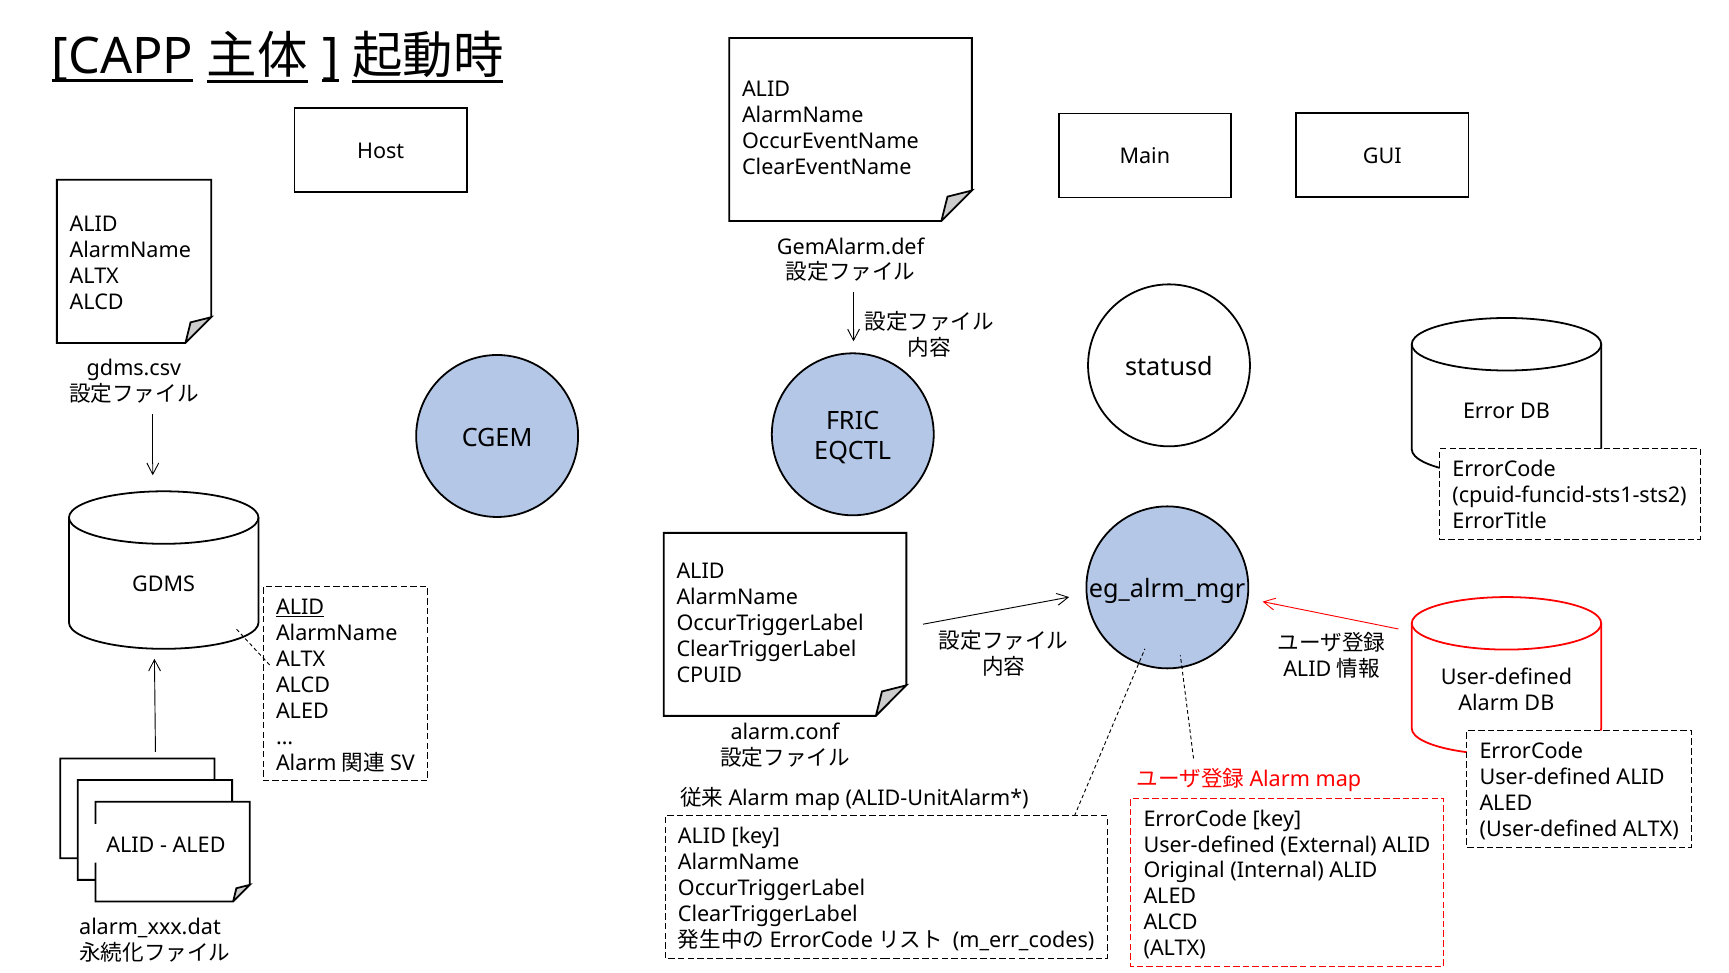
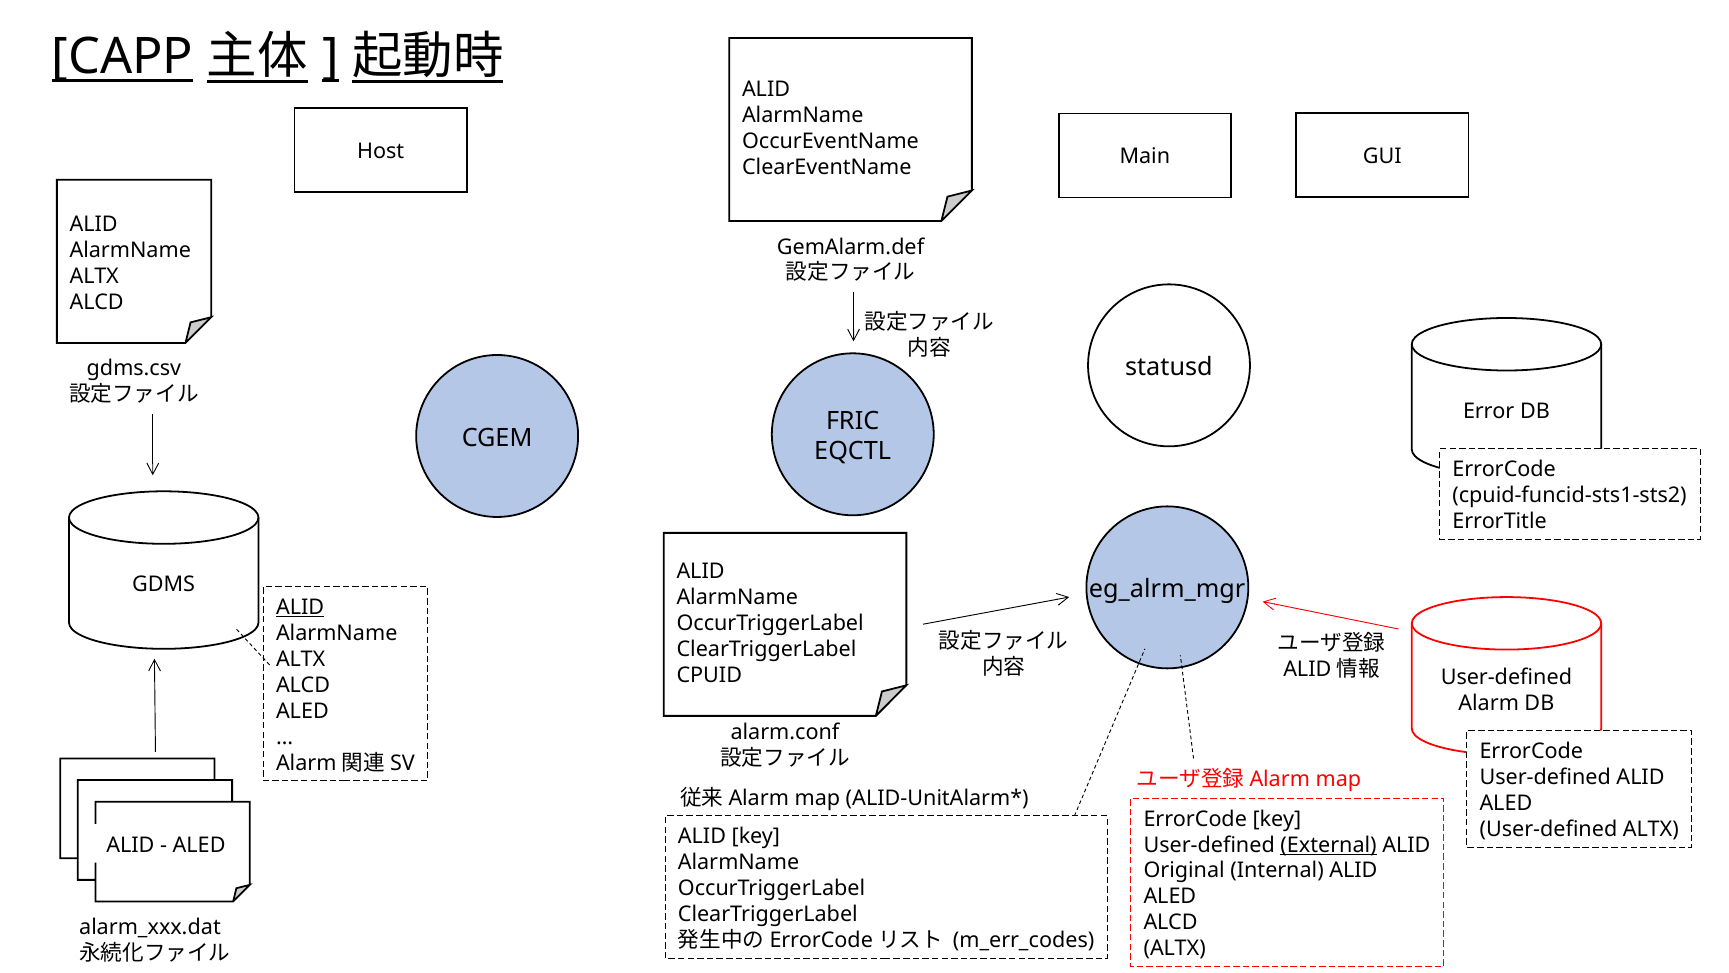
External underline: none -> present (1329, 845)
